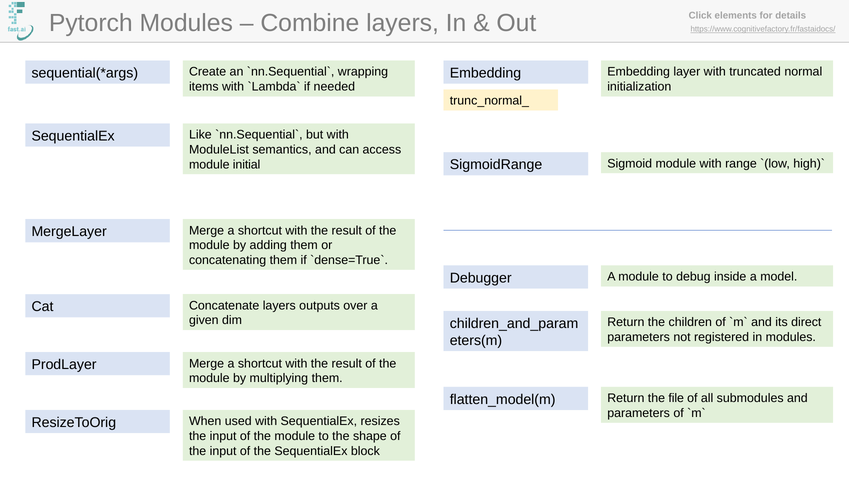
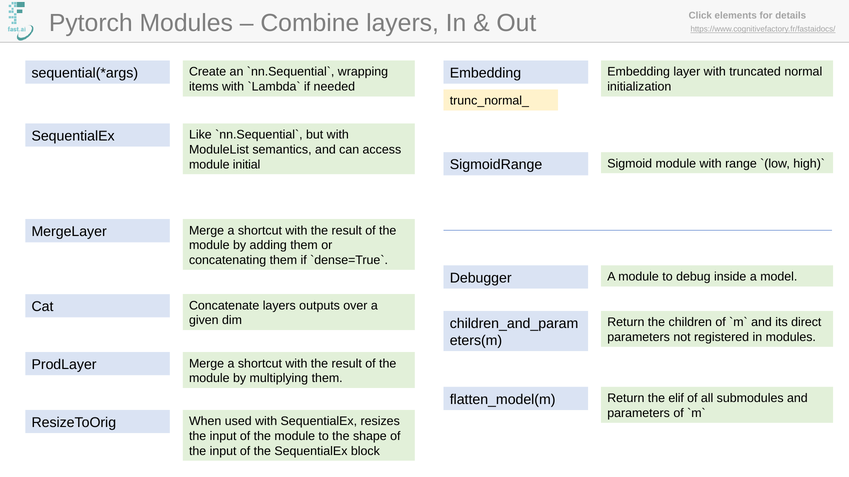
file: file -> elif (676, 399)
